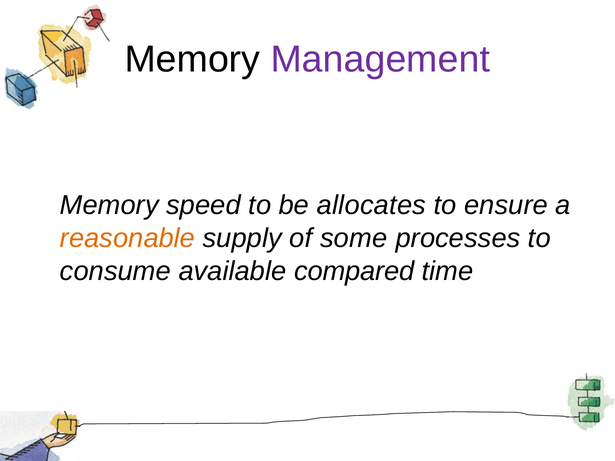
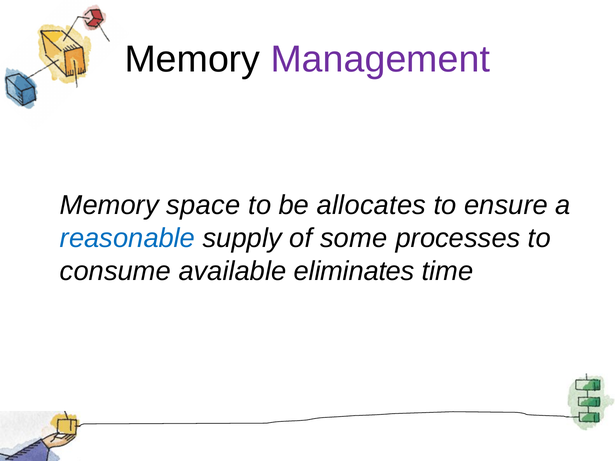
speed: speed -> space (203, 206)
reasonable colour: orange -> blue (128, 238)
compared: compared -> eliminates (354, 271)
